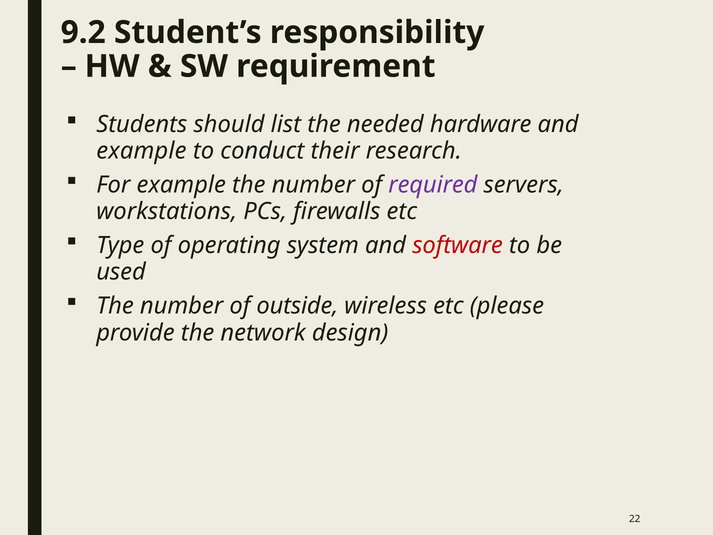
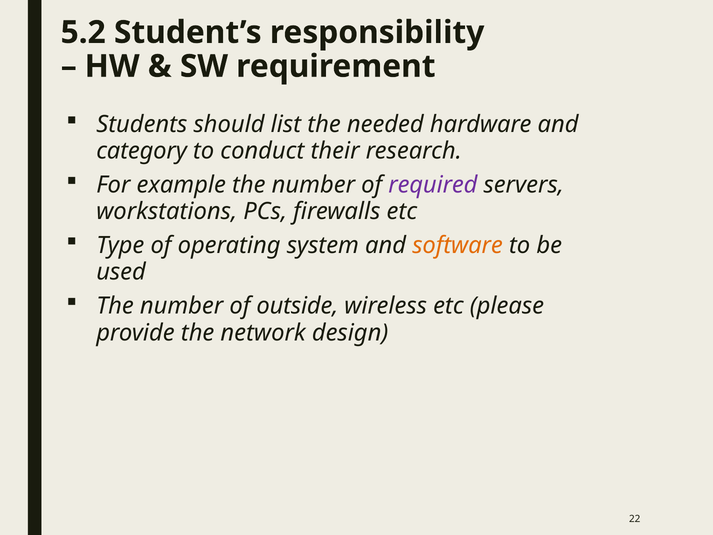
9.2: 9.2 -> 5.2 (83, 32)
example: example -> category (142, 151)
software colour: red -> orange (458, 245)
